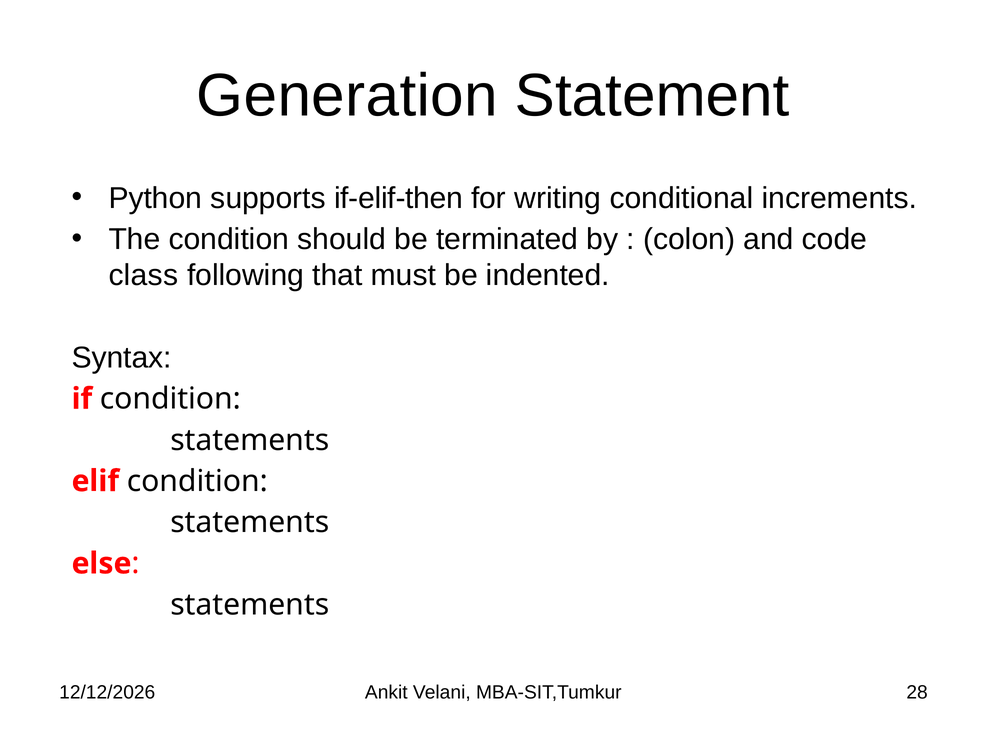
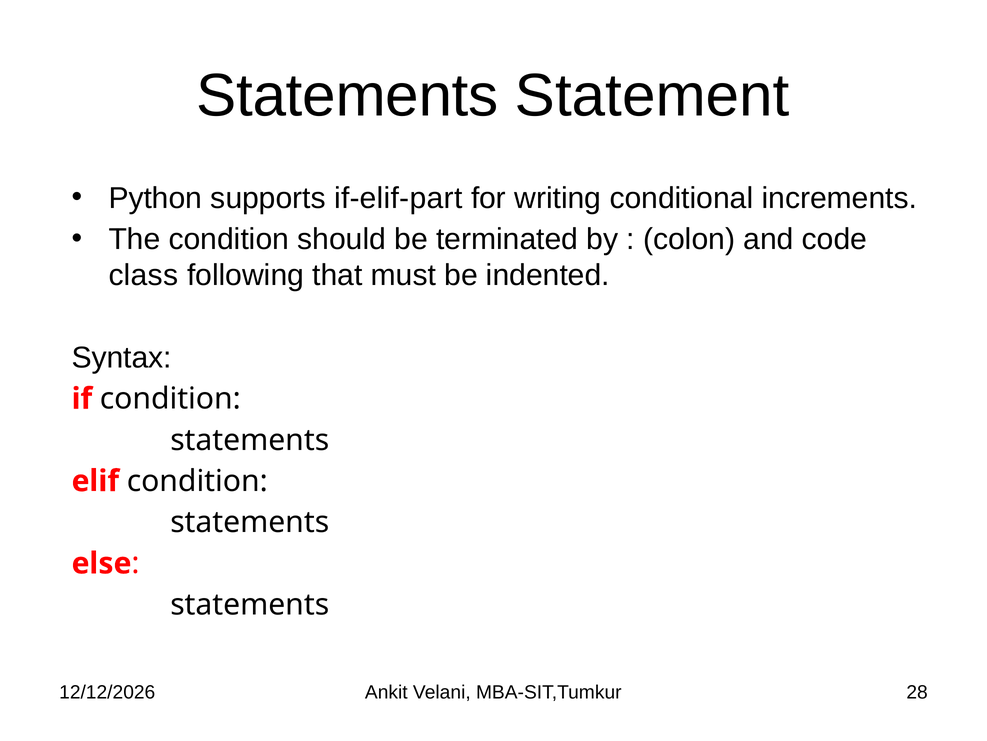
Generation: Generation -> Statements (347, 96)
if-elif-then: if-elif-then -> if-elif-part (398, 198)
